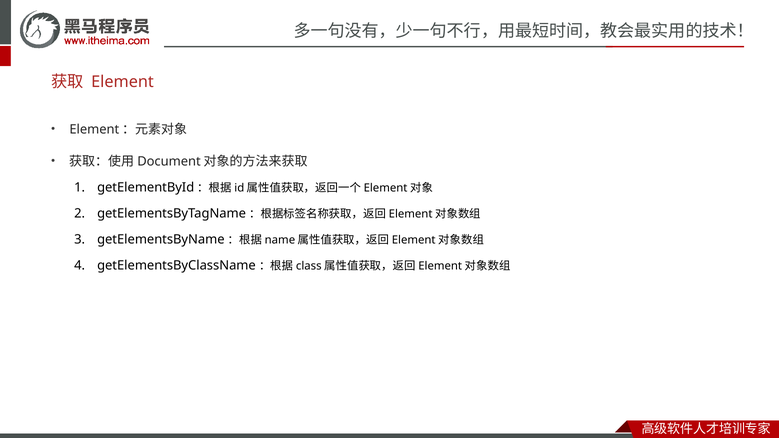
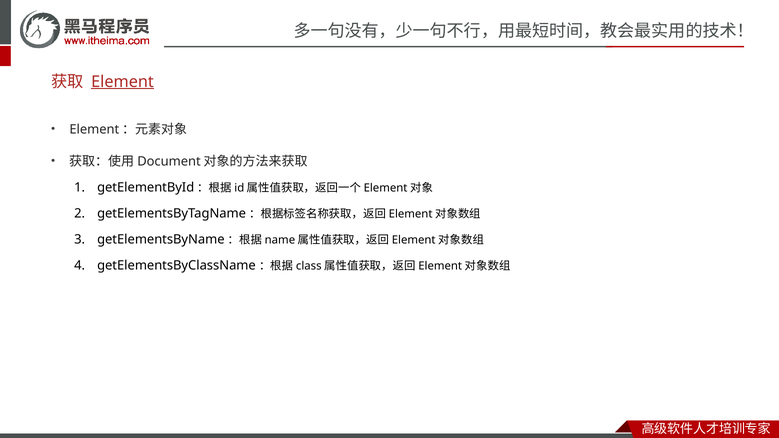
Element underline: none -> present (123, 82)
